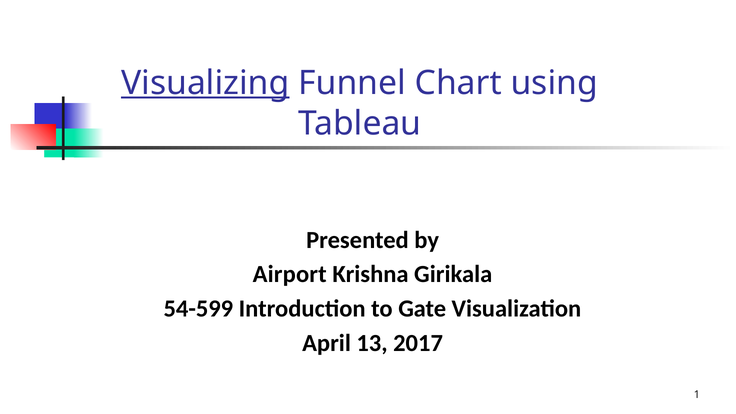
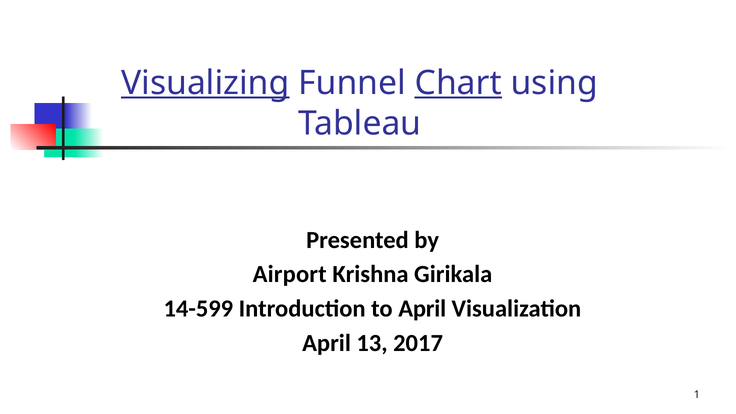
Chart underline: none -> present (458, 83)
54-599: 54-599 -> 14-599 (198, 309)
to Gate: Gate -> April (422, 309)
